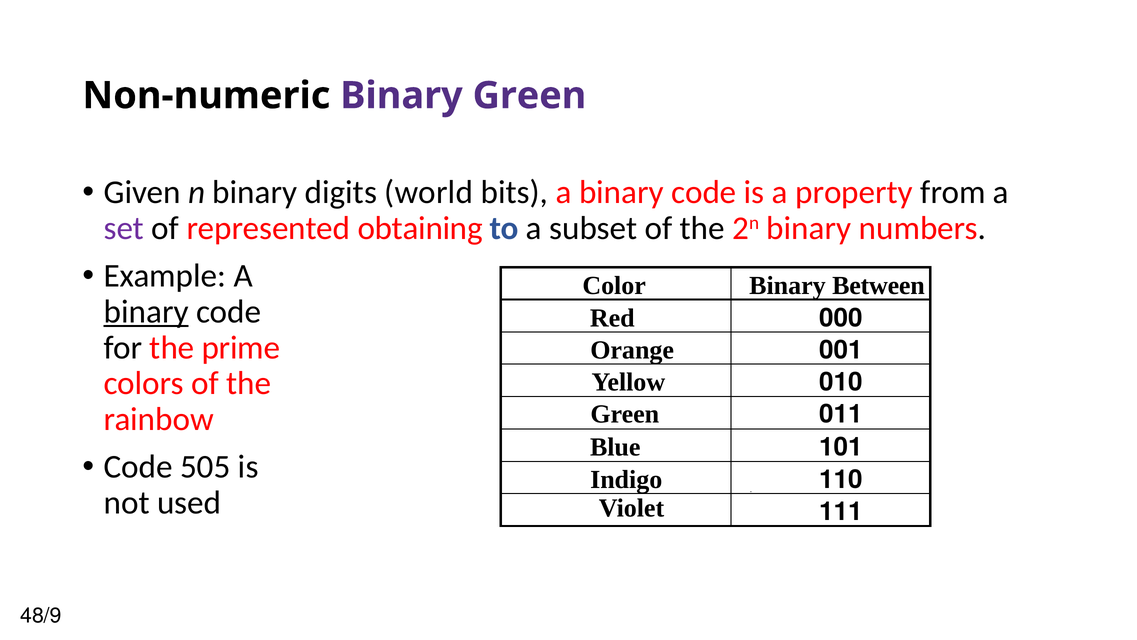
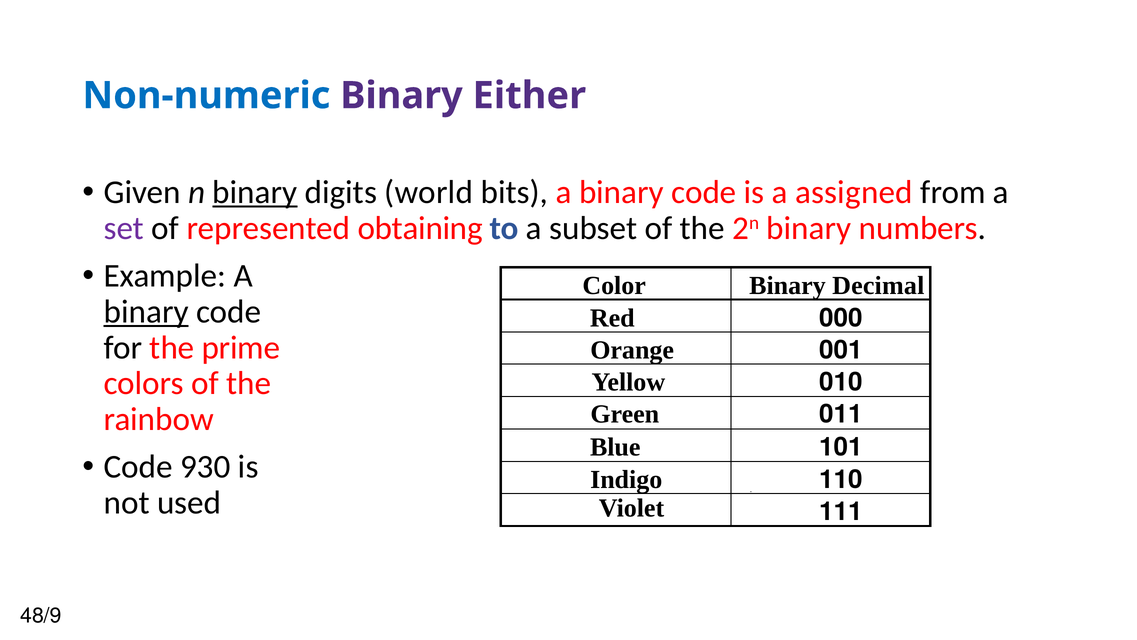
Non-numeric colour: black -> blue (206, 96)
Binary Green: Green -> Either (529, 96)
binary underline: none -> present (255, 192)
property: property -> assigned (854, 192)
Between: Between -> Decimal (878, 286)
505: 505 -> 930 (205, 467)
